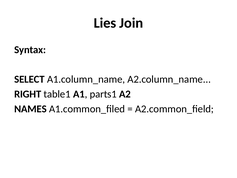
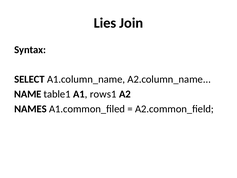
RIGHT: RIGHT -> NAME (28, 94)
parts1: parts1 -> rows1 (103, 94)
